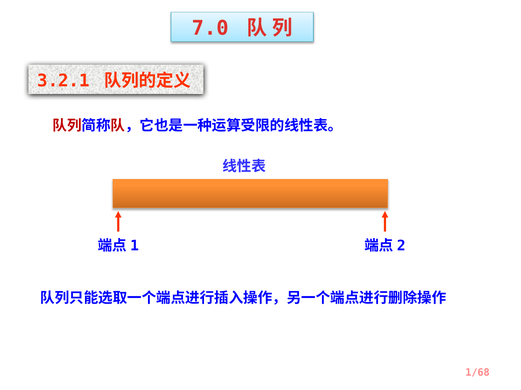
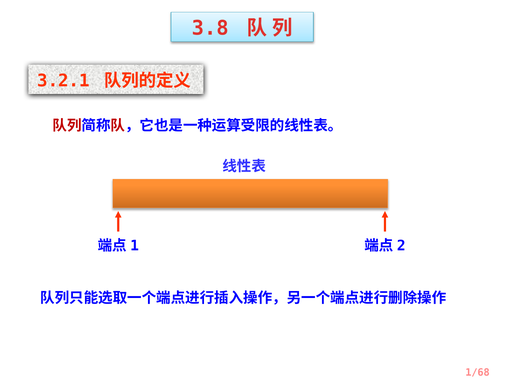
7.0: 7.0 -> 3.8 (210, 28)
